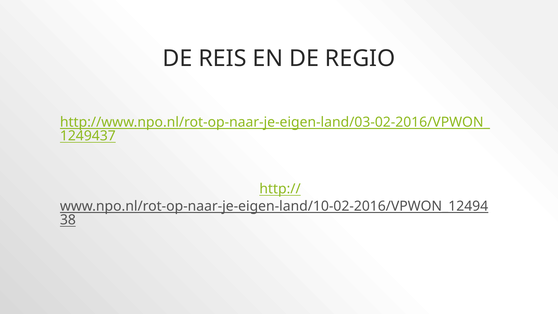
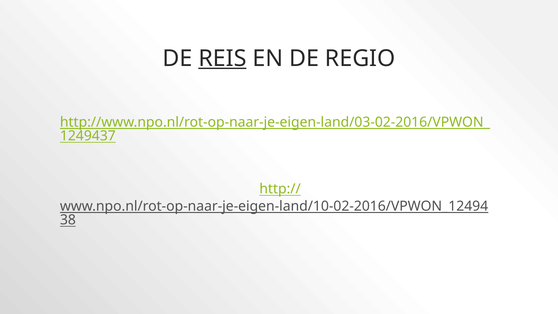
REIS underline: none -> present (222, 58)
